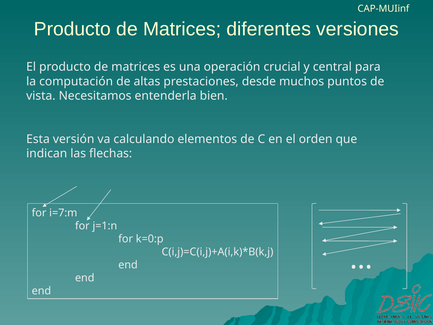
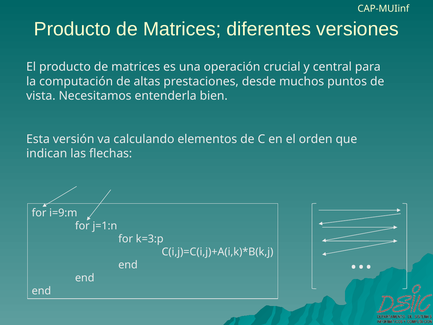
i=7:m: i=7:m -> i=9:m (63, 213)
k=0:p: k=0:p -> k=3:p (150, 239)
